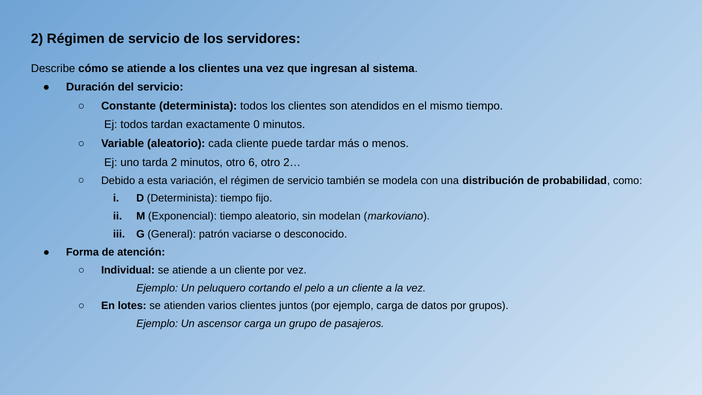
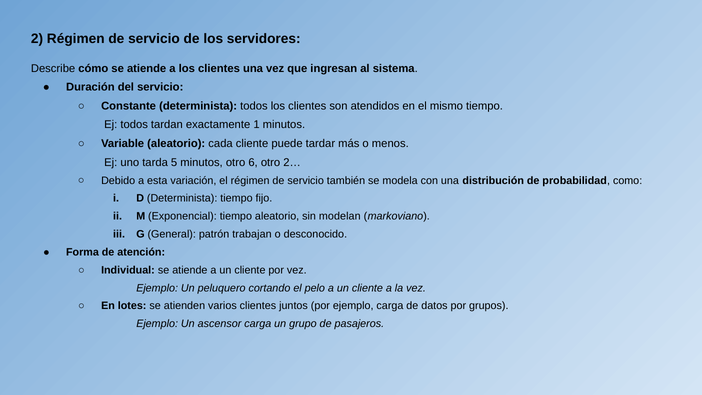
0: 0 -> 1 (257, 125)
tarda 2: 2 -> 5 (174, 162)
vaciarse: vaciarse -> trabajan (252, 234)
